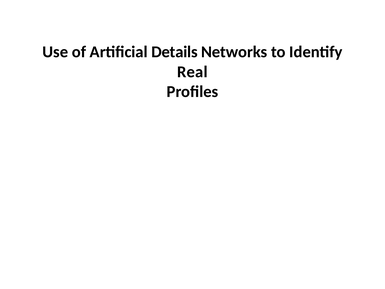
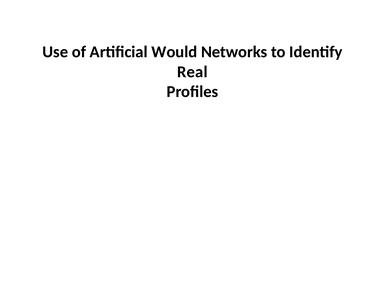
Details: Details -> Would (174, 52)
